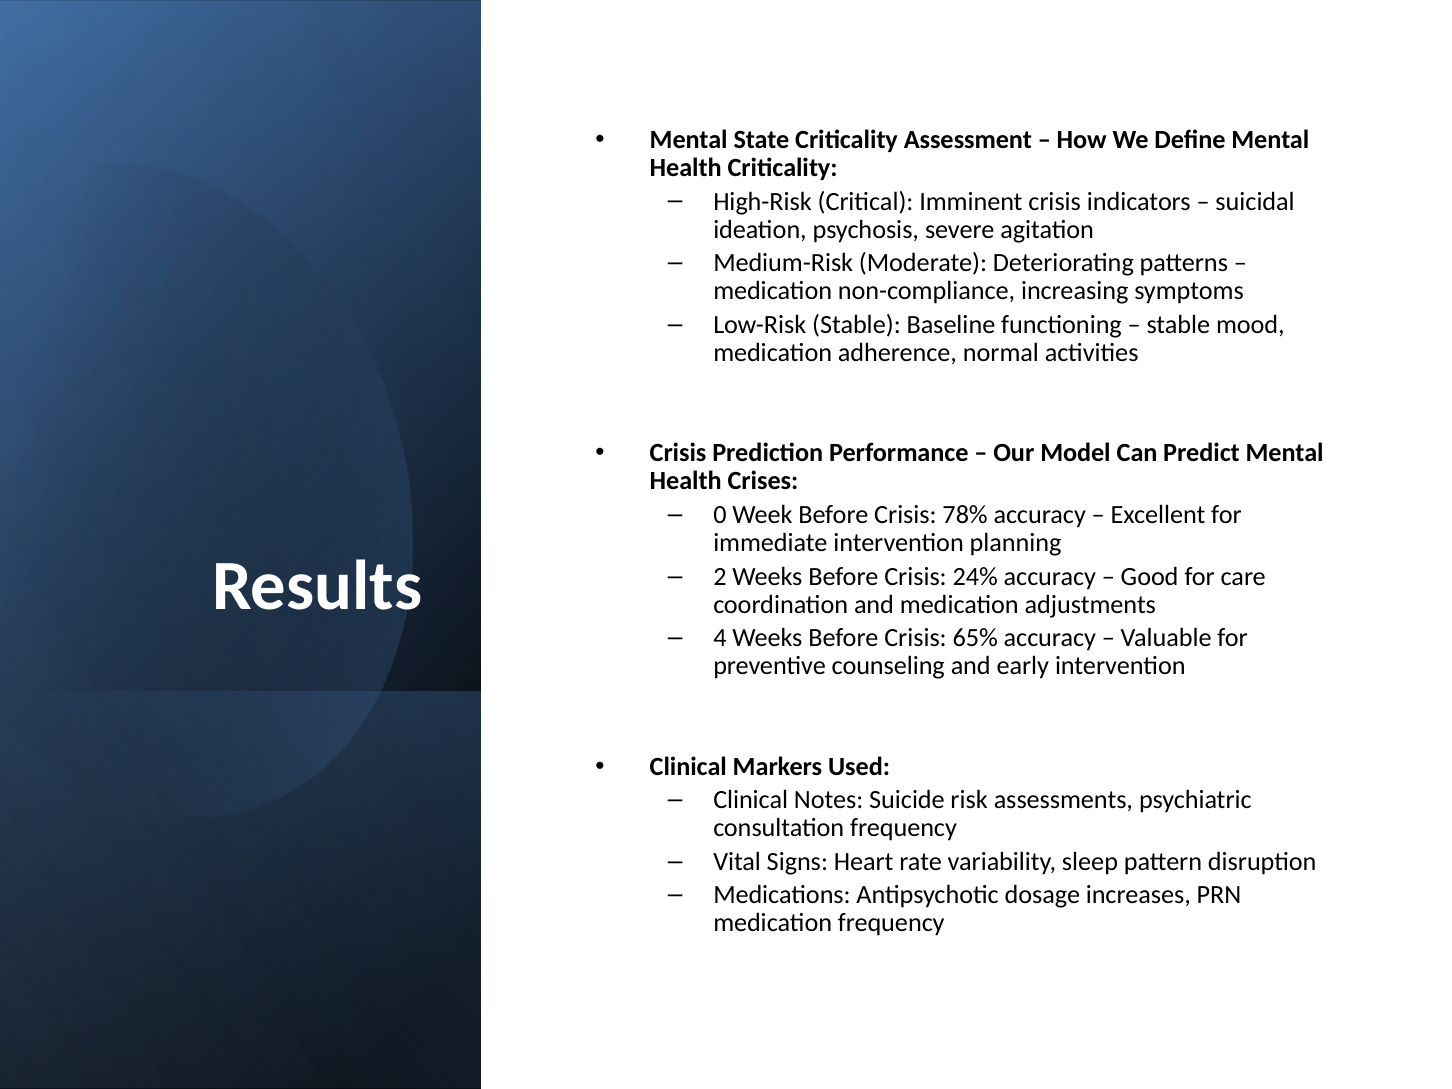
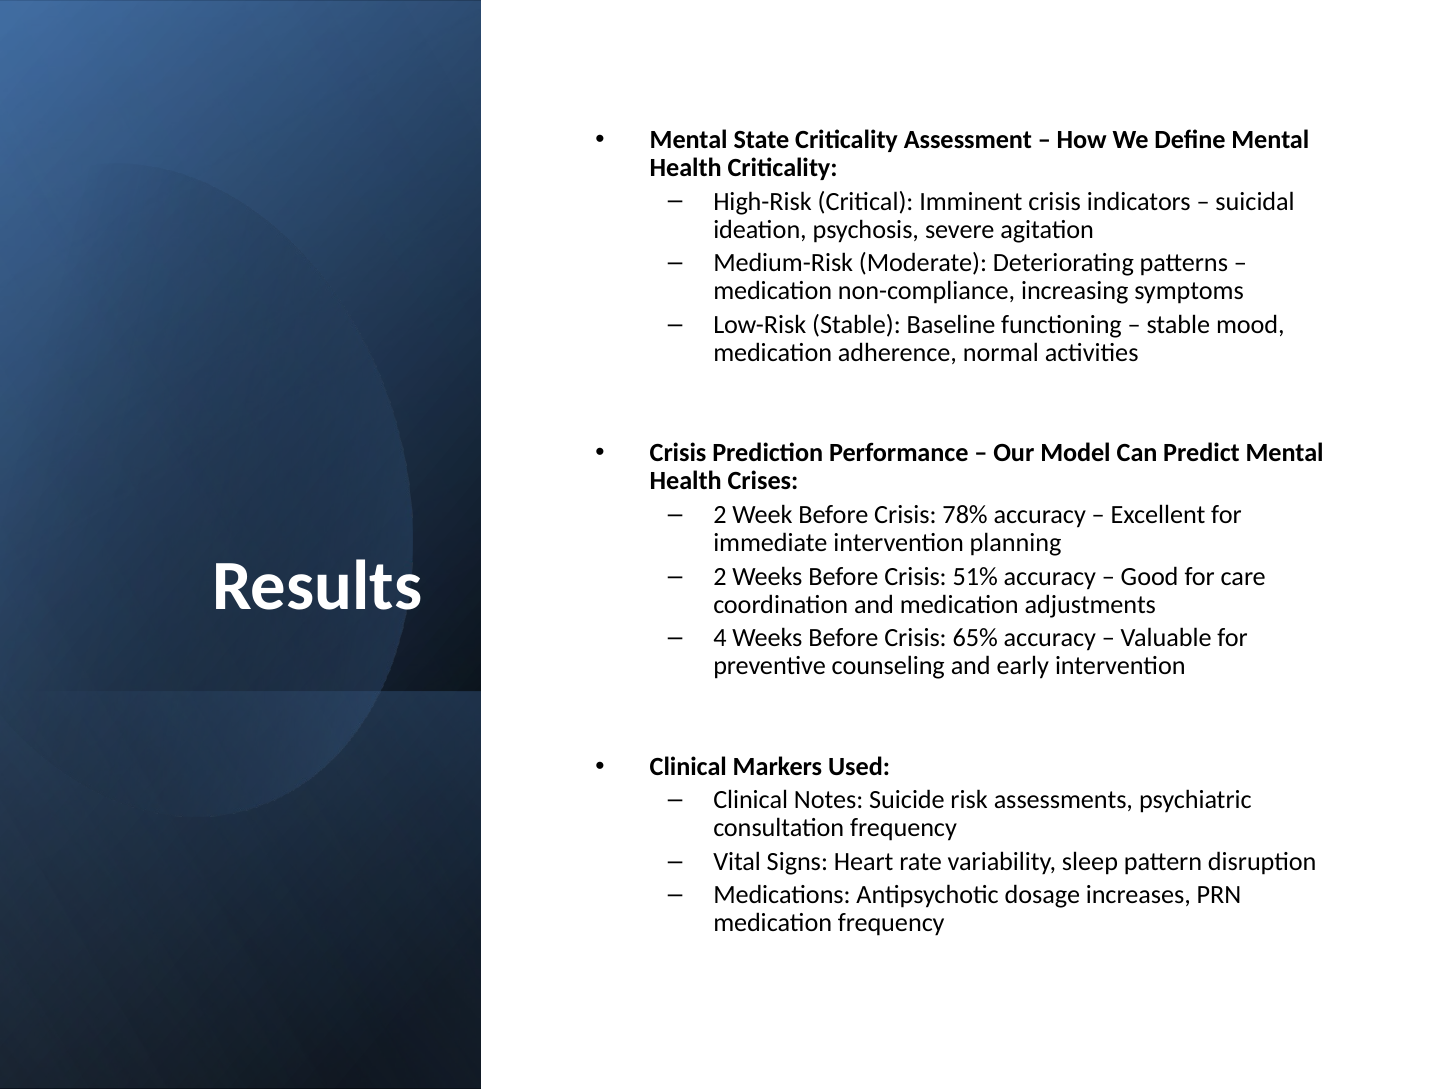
0: 0 -> 2 (720, 515)
24%: 24% -> 51% (975, 576)
